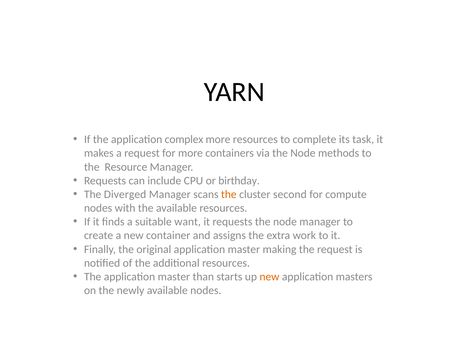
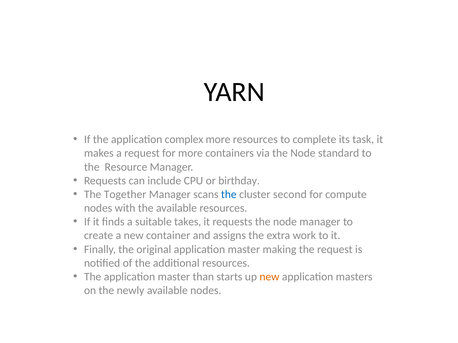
methods: methods -> standard (339, 153)
Diverged: Diverged -> Together (125, 195)
the colour: orange -> blue (229, 195)
want: want -> takes (188, 222)
